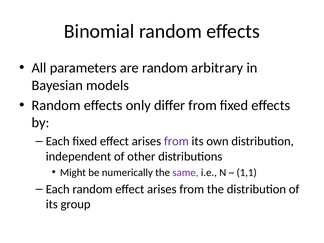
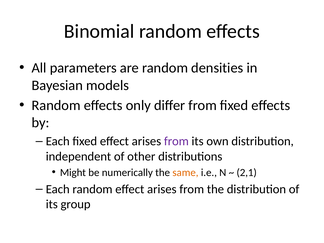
arbitrary: arbitrary -> densities (217, 68)
same colour: purple -> orange (185, 173)
1,1: 1,1 -> 2,1 (247, 173)
